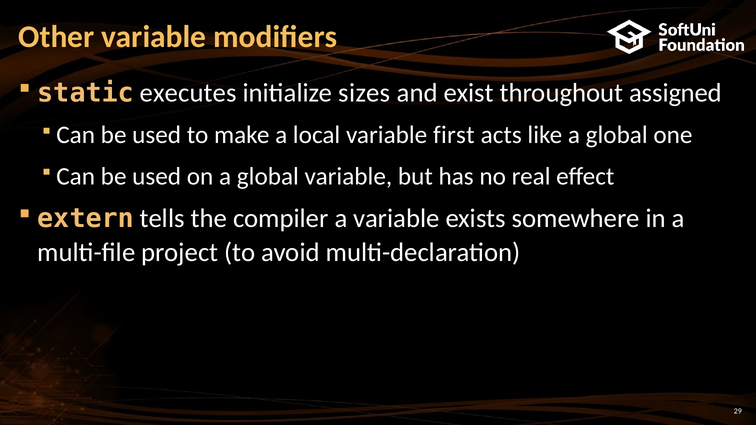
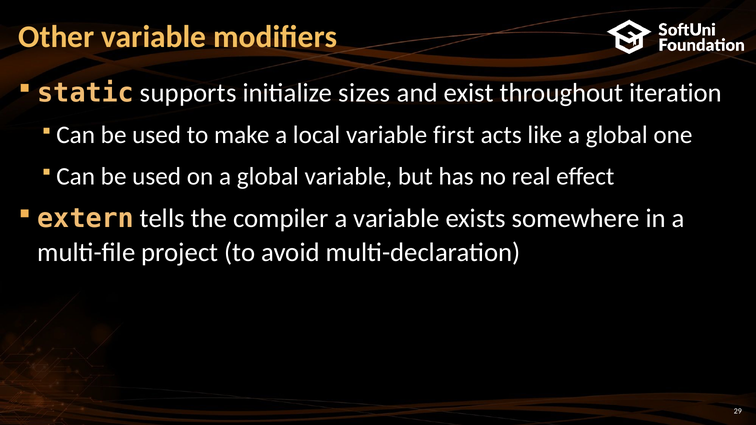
executes: executes -> supports (188, 93)
assigned: assigned -> iteration (676, 93)
